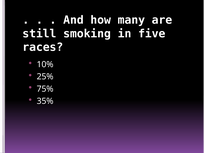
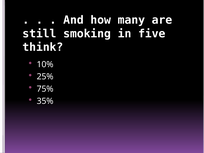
races: races -> think (43, 47)
